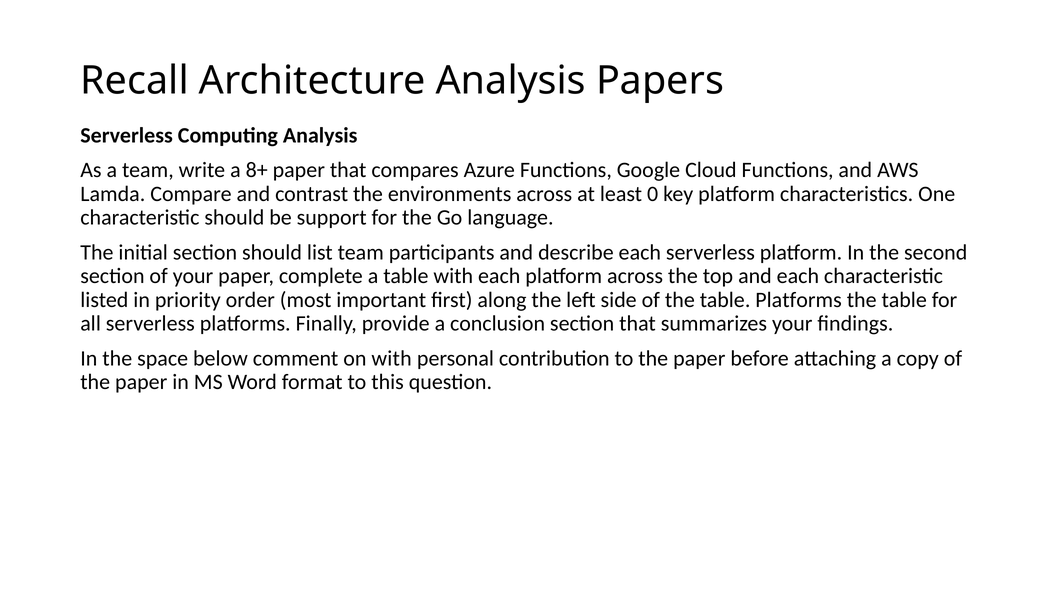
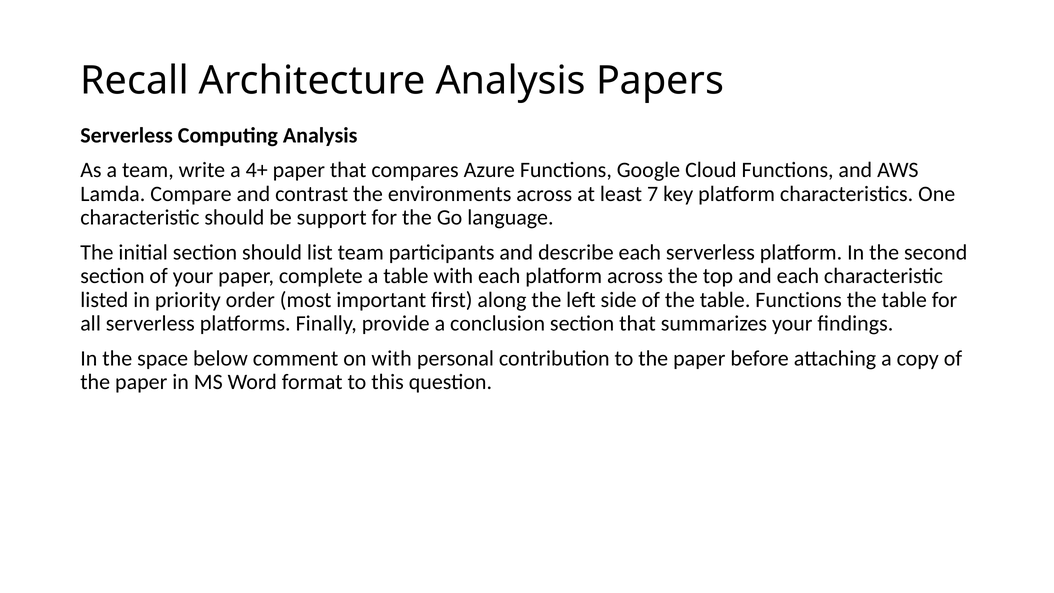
8+: 8+ -> 4+ (257, 170)
0: 0 -> 7 (653, 194)
table Platforms: Platforms -> Functions (799, 300)
